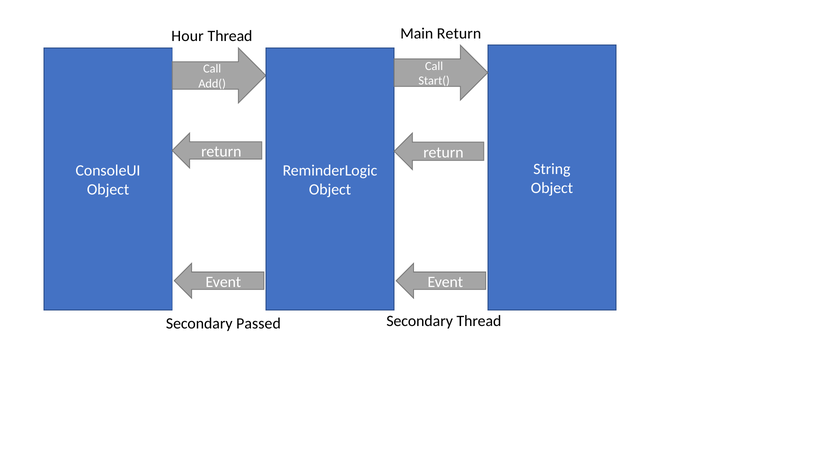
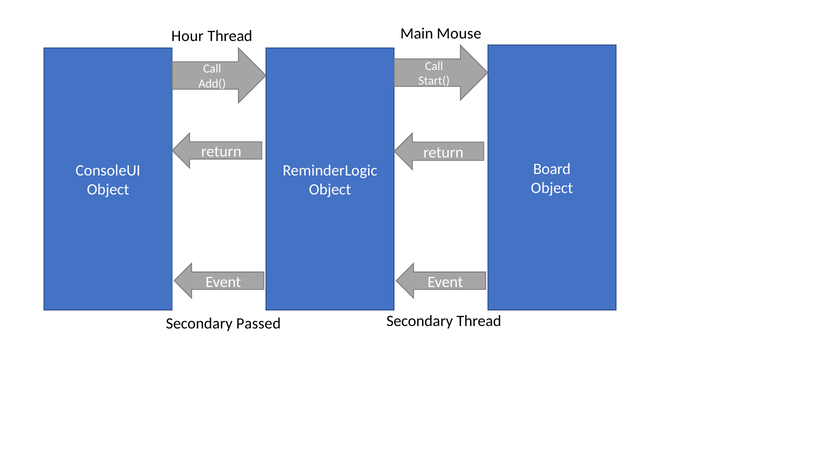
Main Return: Return -> Mouse (459, 33)
String: String -> Board (552, 169)
